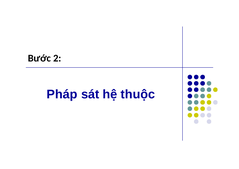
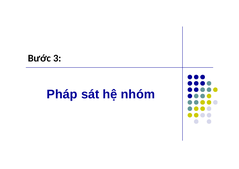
2: 2 -> 3 (57, 58)
thuộc: thuộc -> nhóm (138, 94)
